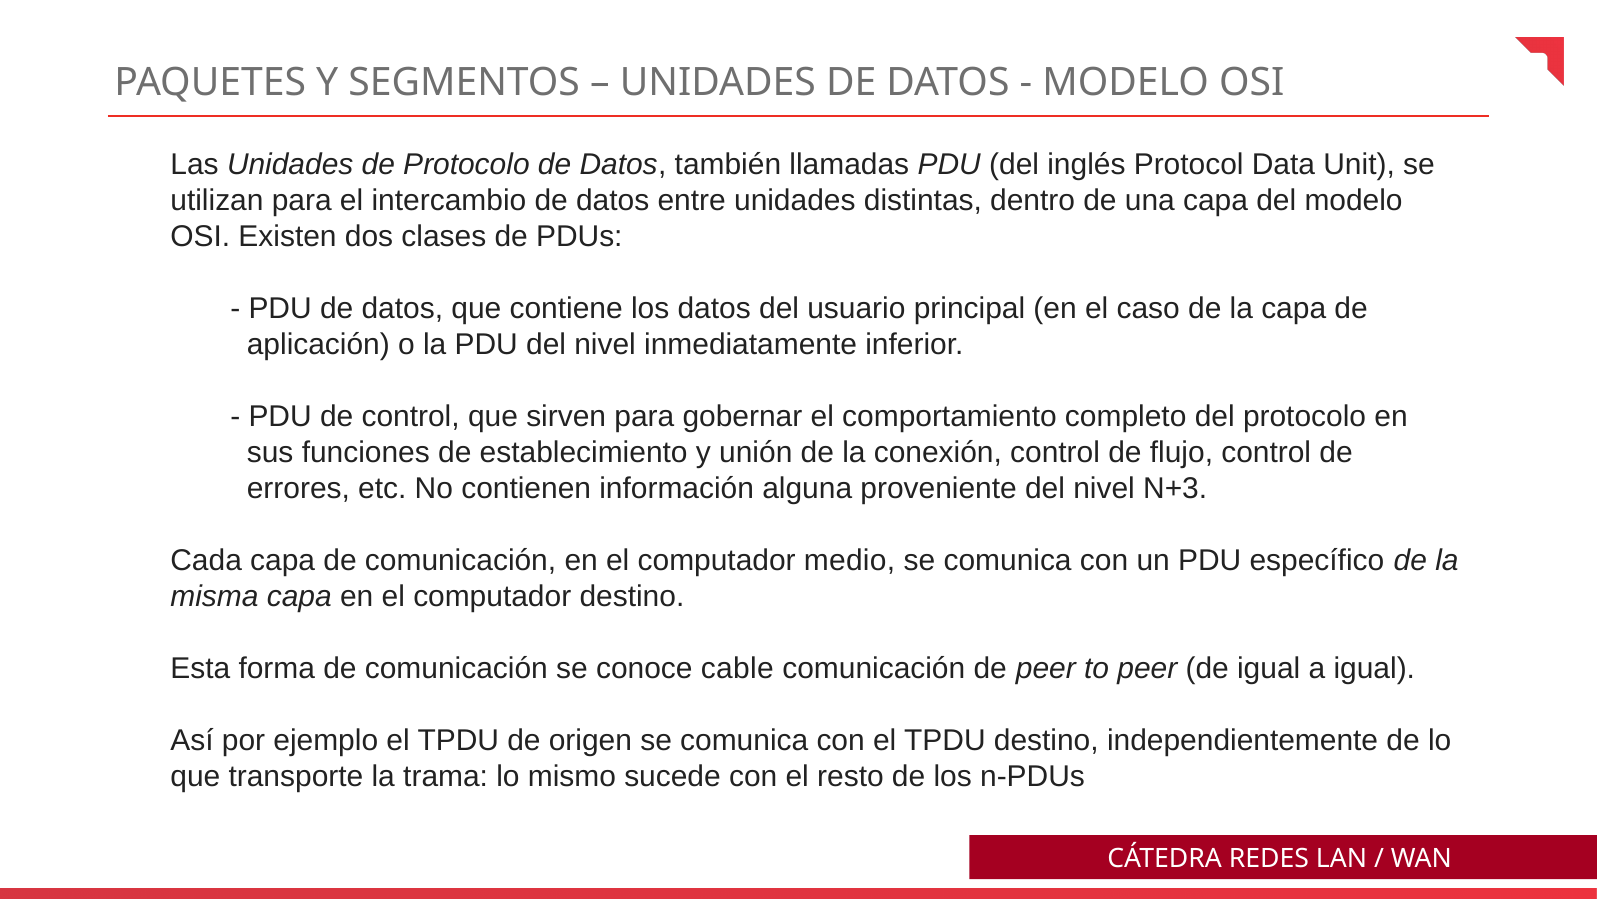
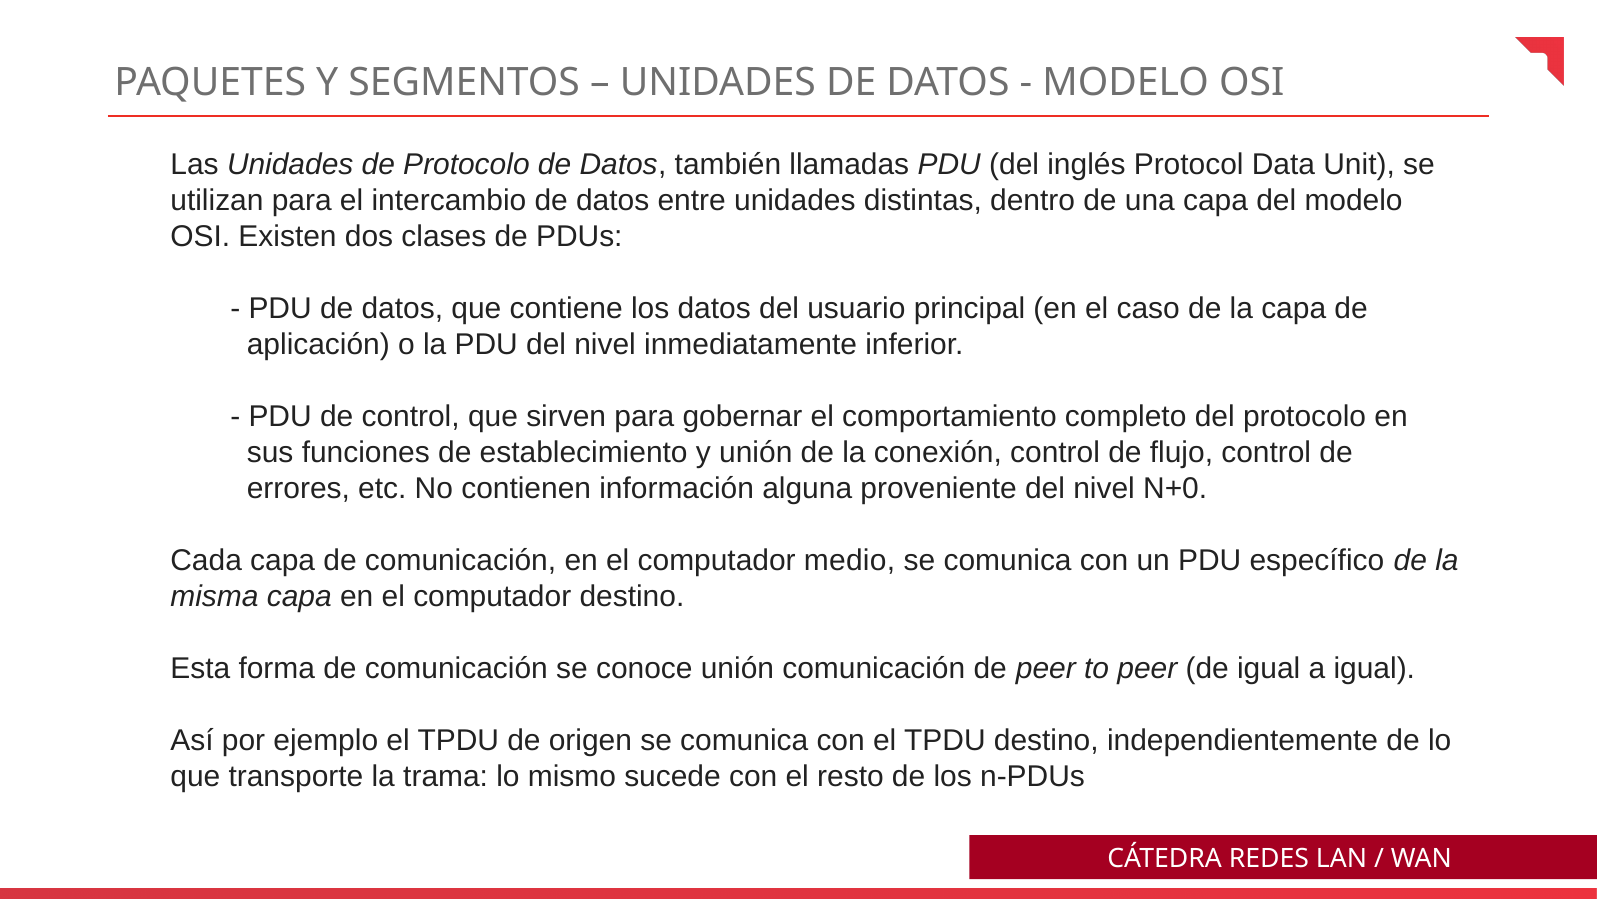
N+3: N+3 -> N+0 (1175, 488)
conoce cable: cable -> unión (737, 668)
